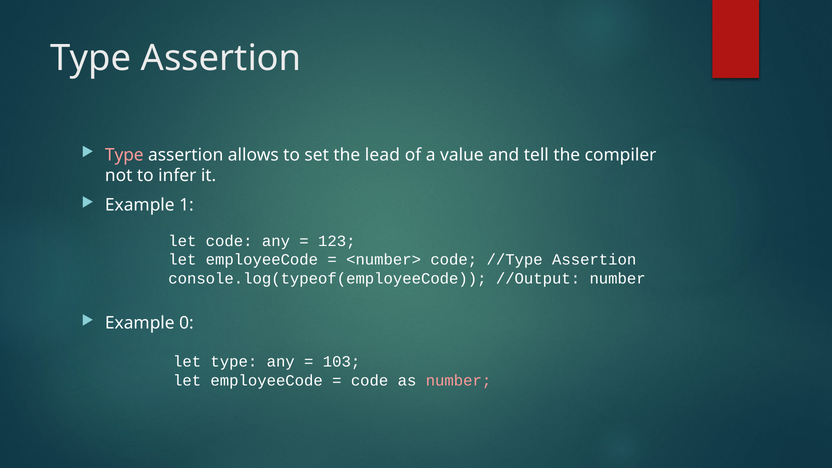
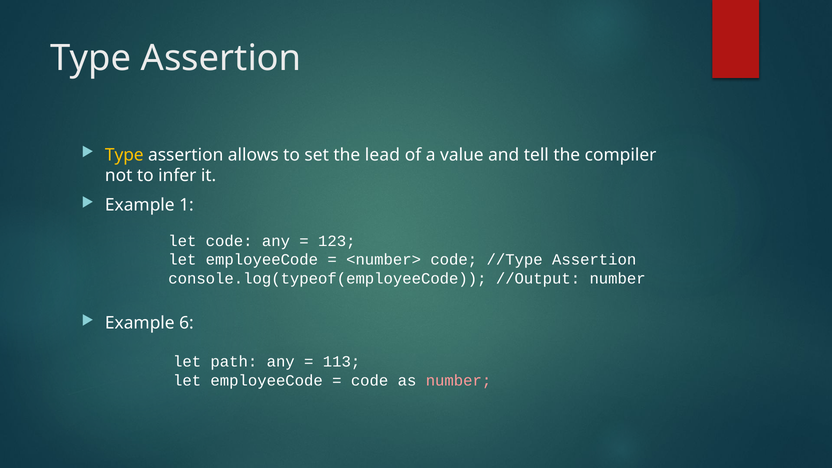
Type colour: pink -> yellow (124, 155)
0: 0 -> 6 (186, 323)
let type: type -> path (234, 362)
103: 103 -> 113 (342, 362)
